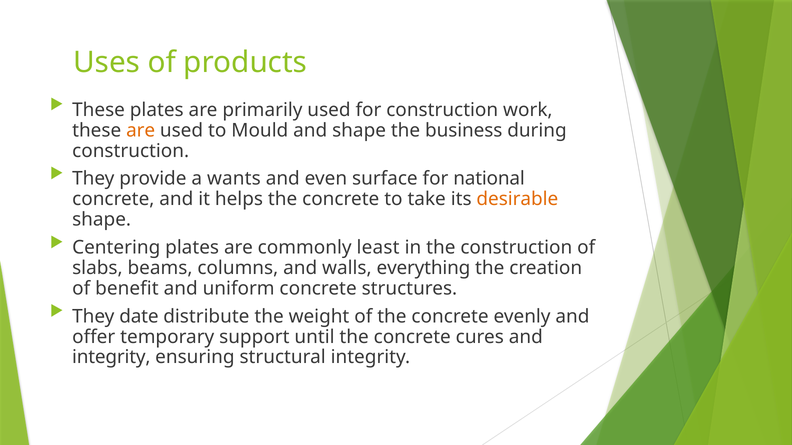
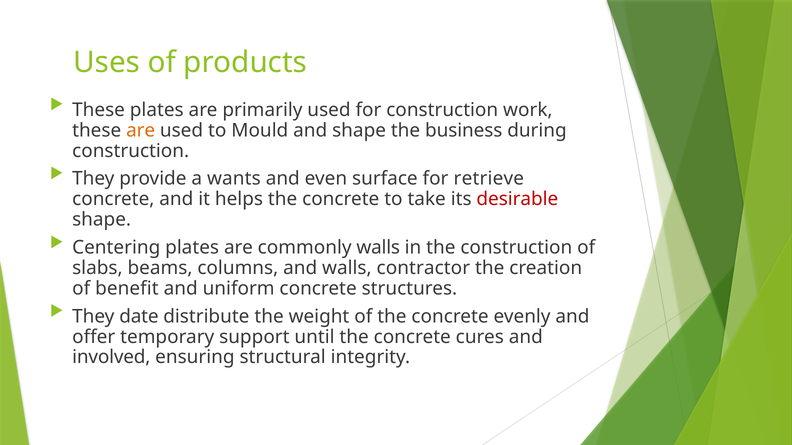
national: national -> retrieve (489, 179)
desirable colour: orange -> red (517, 199)
commonly least: least -> walls (378, 248)
everything: everything -> contractor (423, 268)
integrity: integrity -> involved (111, 358)
